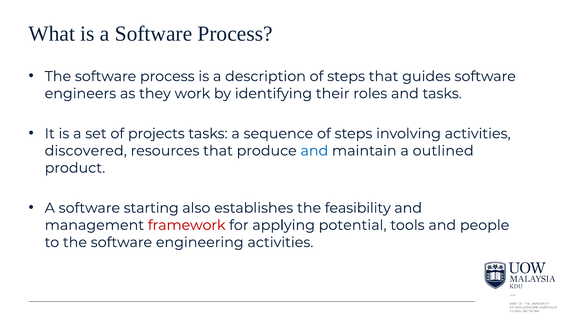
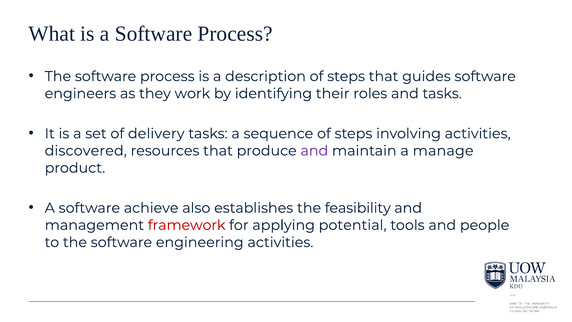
projects: projects -> delivery (156, 134)
and colour: blue -> purple (314, 151)
outlined: outlined -> manage (443, 151)
starting: starting -> achieve (151, 208)
